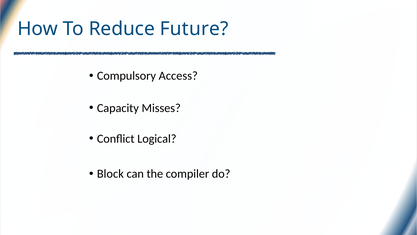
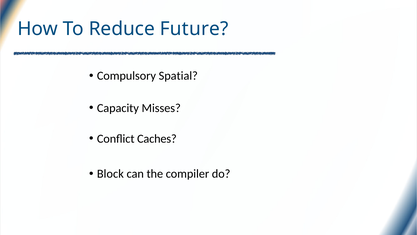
Access: Access -> Spatial (178, 76)
Logical: Logical -> Caches (157, 139)
